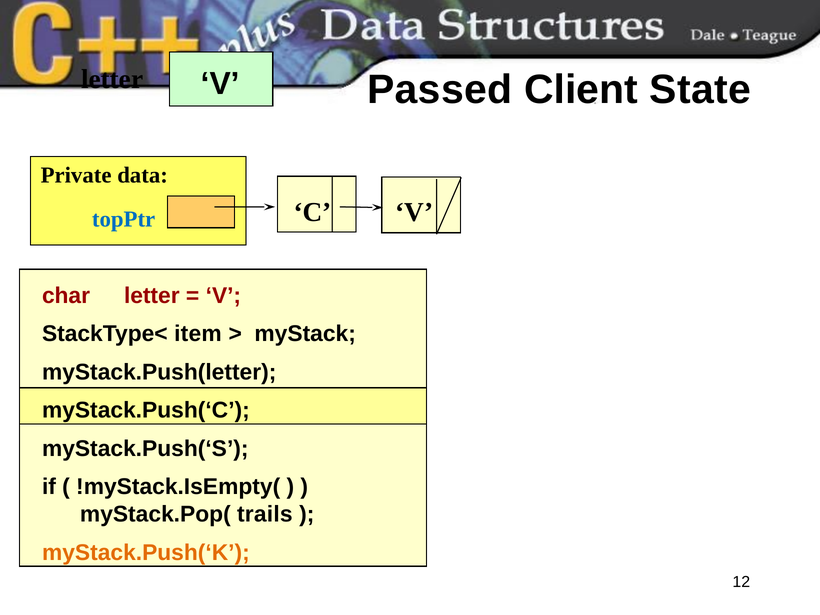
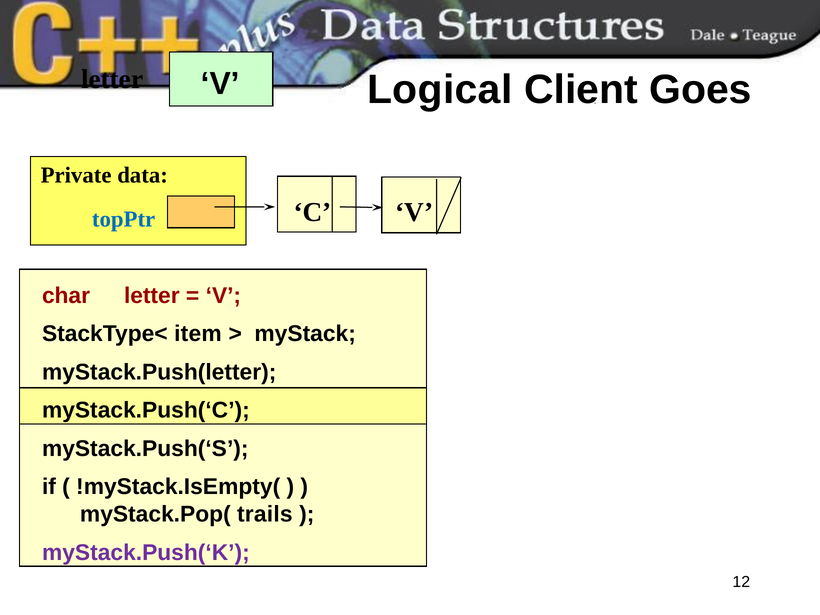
Passed: Passed -> Logical (440, 90)
State: State -> Goes (701, 90)
myStack.Push(‘K colour: orange -> purple (146, 553)
